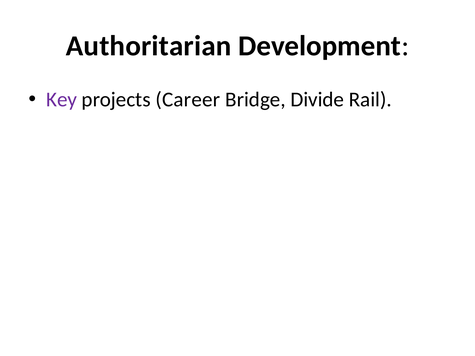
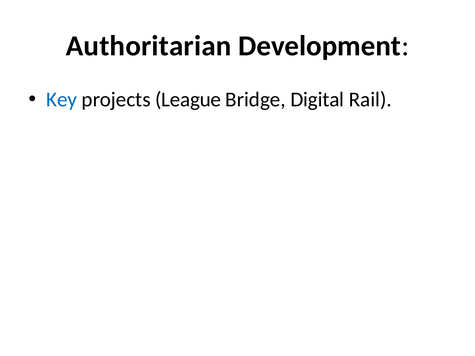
Key colour: purple -> blue (62, 100)
Career: Career -> League (188, 100)
Divide: Divide -> Digital (317, 100)
